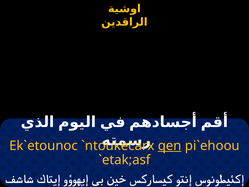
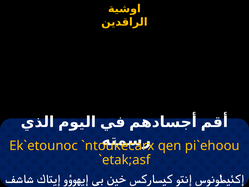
qen underline: present -> none (170, 146)
